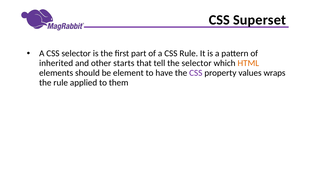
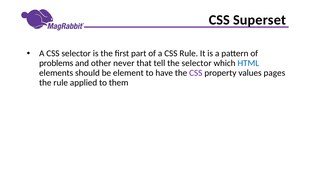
inherited: inherited -> problems (56, 63)
starts: starts -> never (124, 63)
HTML colour: orange -> blue (248, 63)
wraps: wraps -> pages (274, 73)
